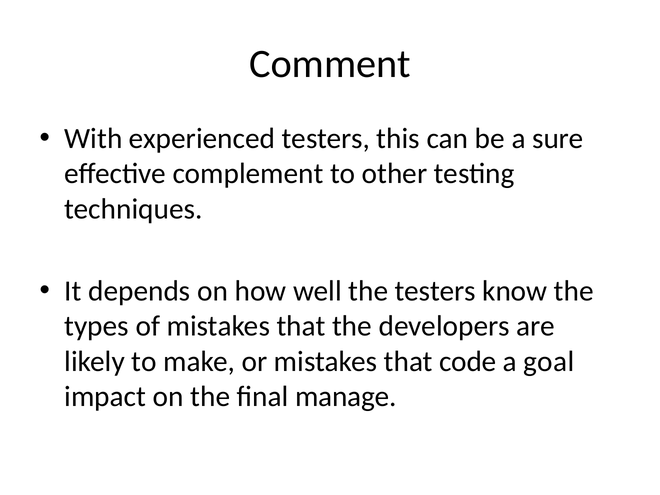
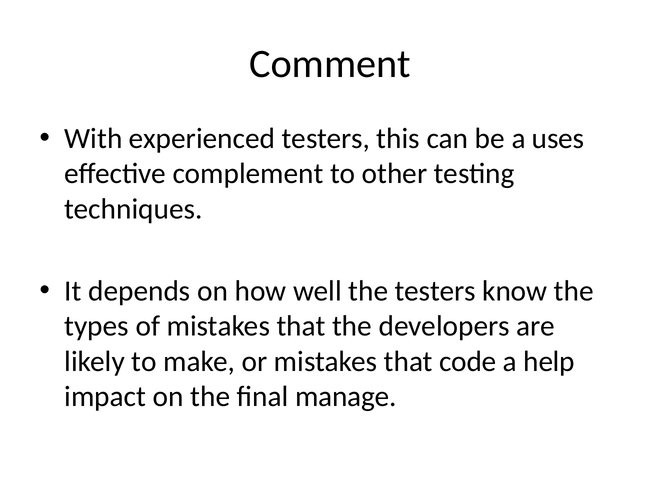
sure: sure -> uses (558, 138)
goal: goal -> help (549, 361)
